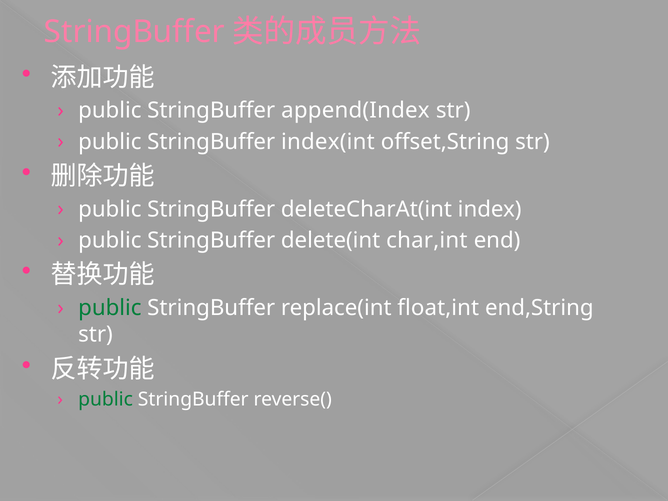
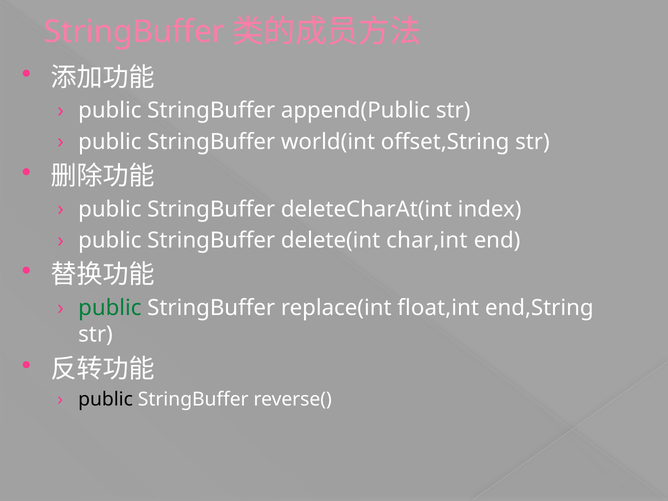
append(Index: append(Index -> append(Public (356, 111)
index(int: index(int -> world(int (328, 142)
public colour: green -> black (106, 399)
